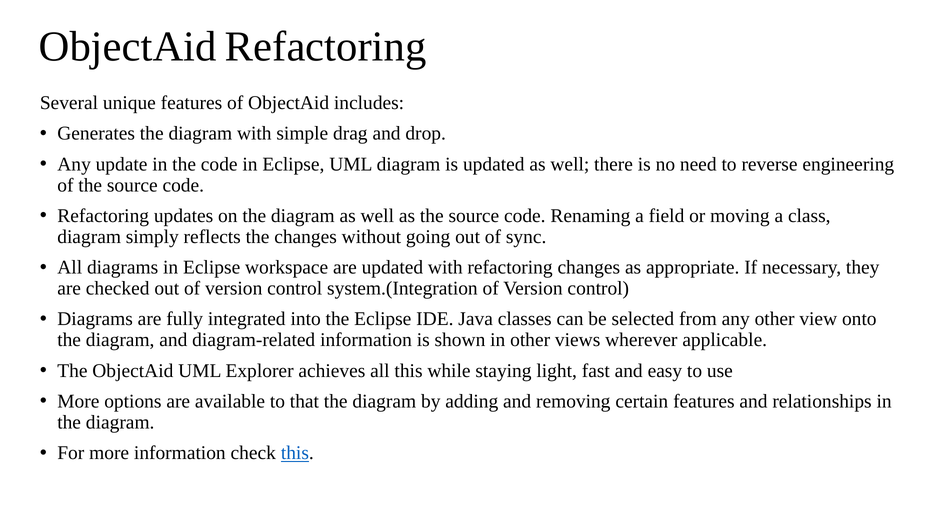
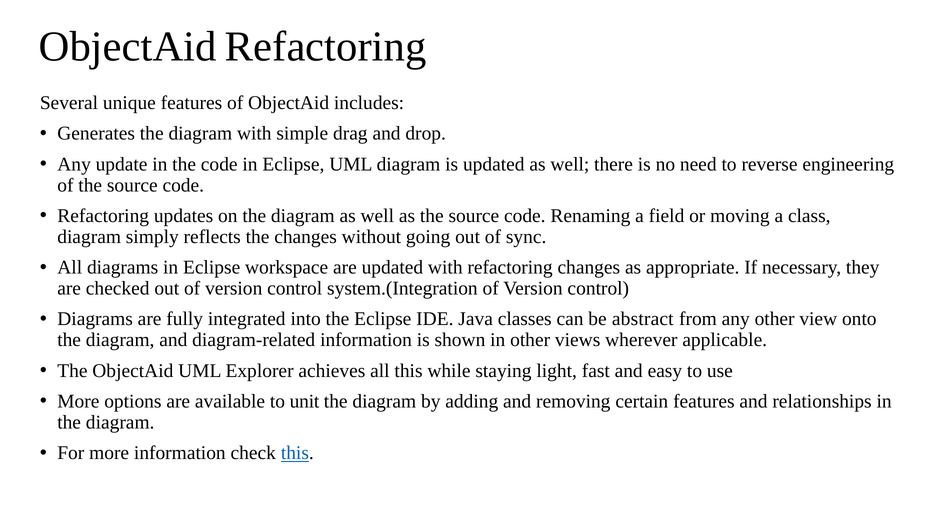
selected: selected -> abstract (643, 319)
that: that -> unit (305, 402)
